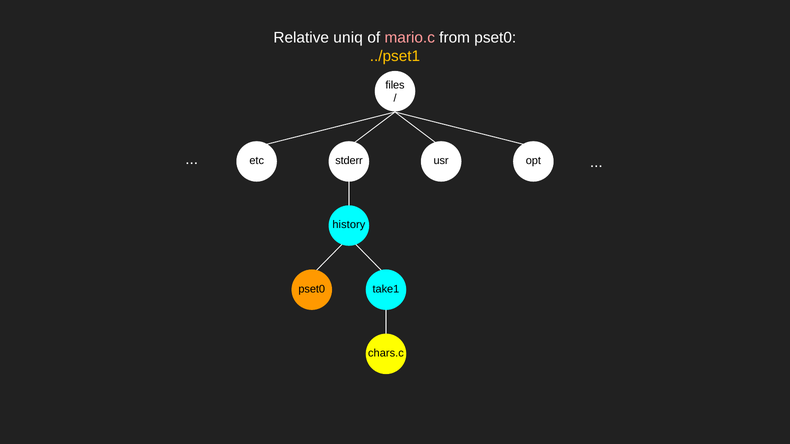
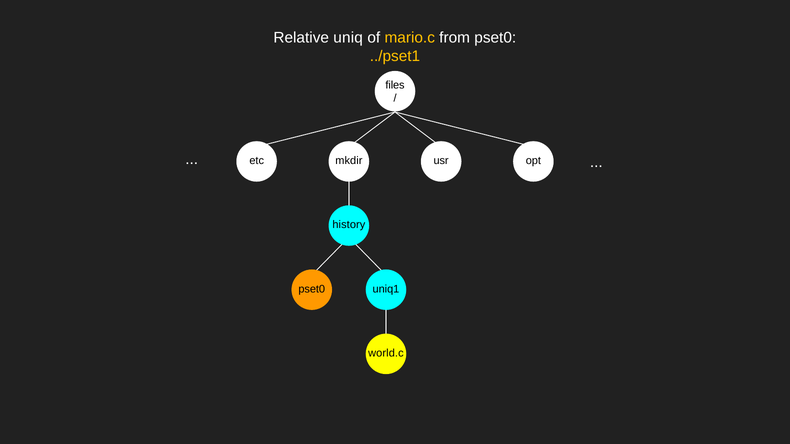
mario.c colour: pink -> yellow (410, 38)
stderr: stderr -> mkdir (349, 161)
take1: take1 -> uniq1 (386, 289)
chars.c: chars.c -> world.c (386, 353)
